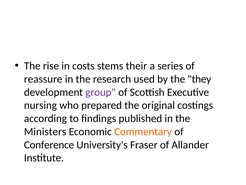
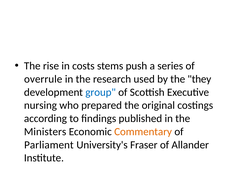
their: their -> push (136, 66)
reassure: reassure -> overrule (43, 79)
group colour: purple -> blue (101, 92)
Conference: Conference -> Parliament (49, 144)
